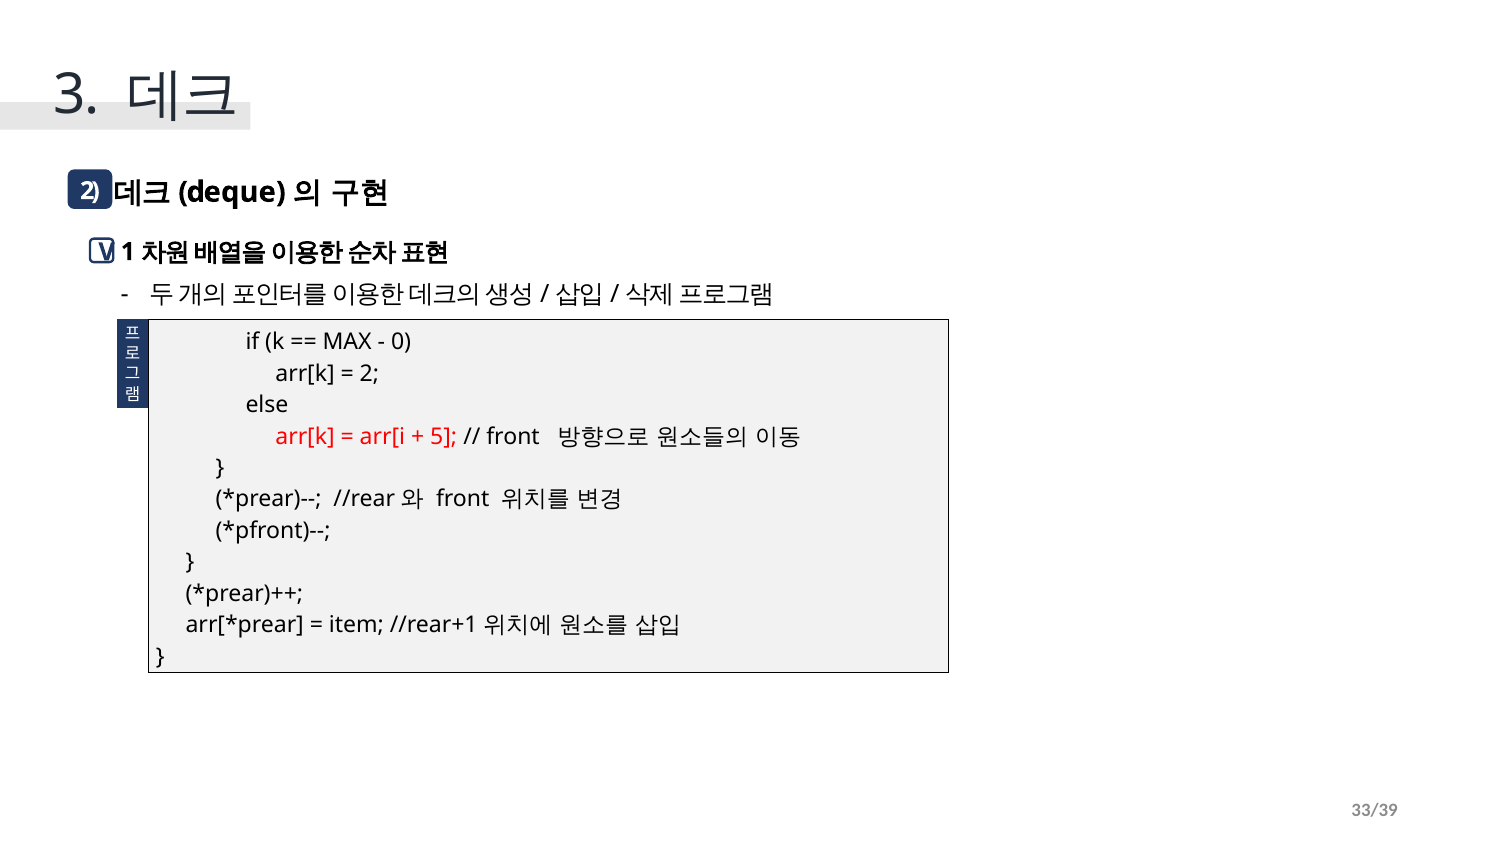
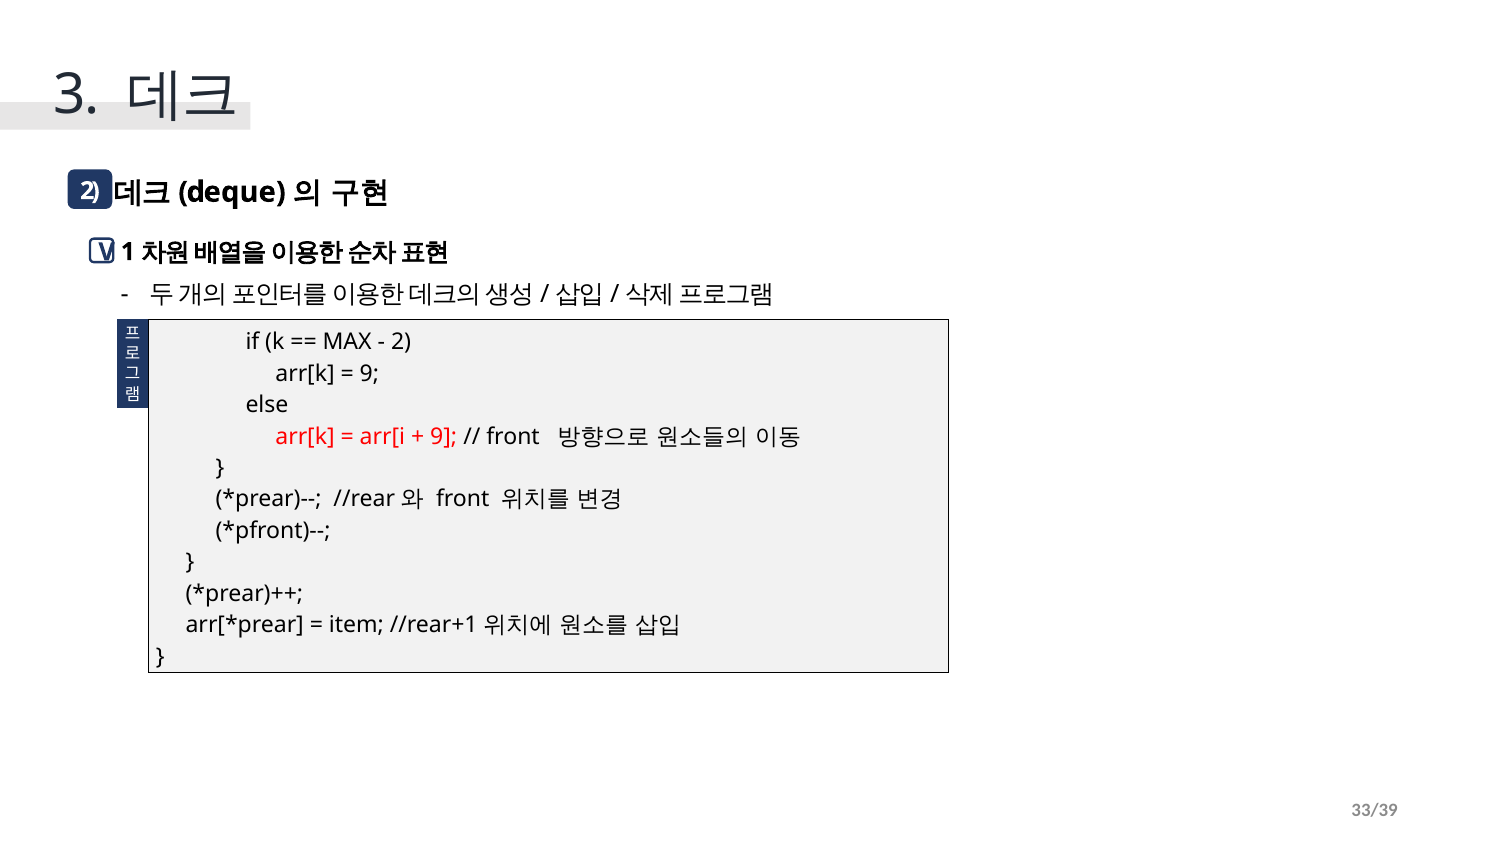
0: 0 -> 2 (401, 342)
2: 2 -> 9 (369, 374)
5: 5 -> 9 (444, 436)
